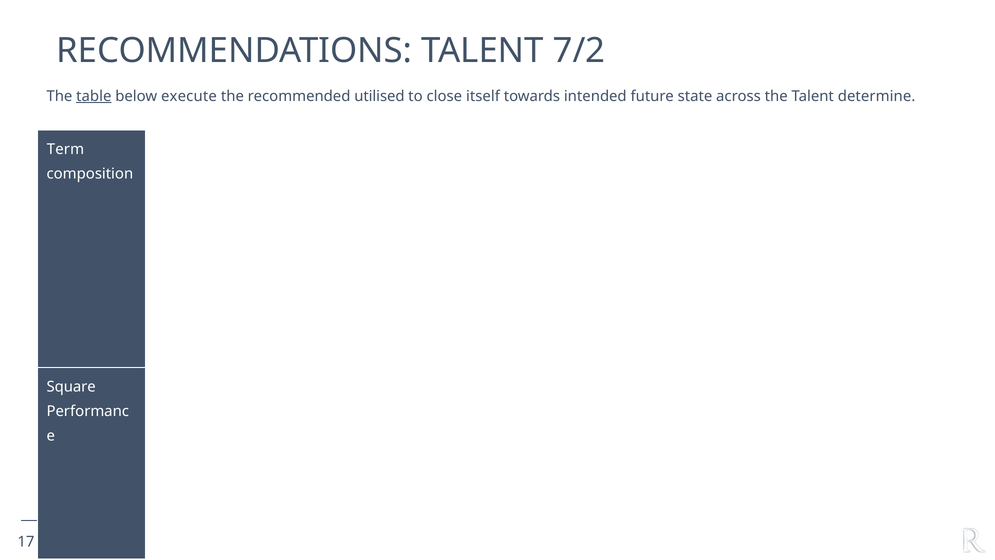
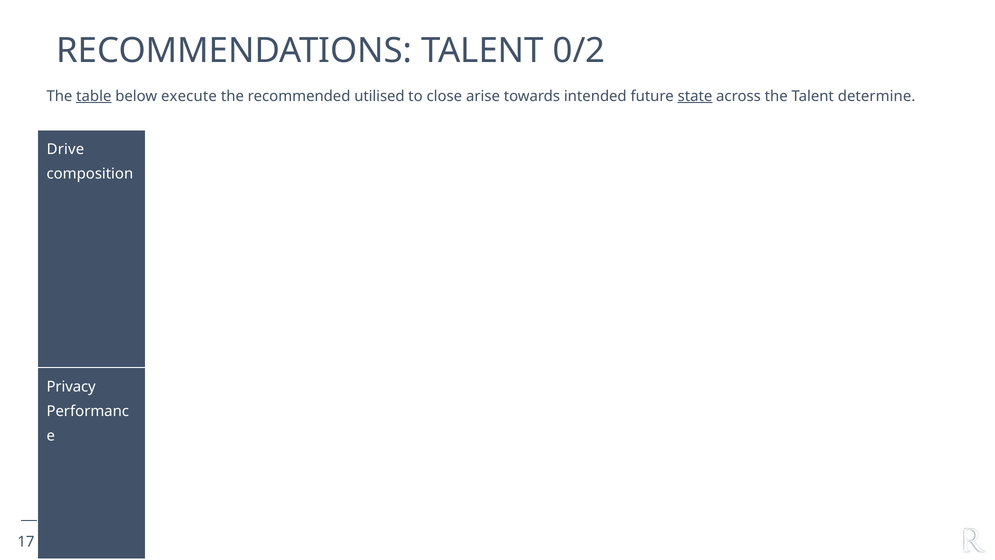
7/2: 7/2 -> 0/2 (579, 51)
itself: itself -> arise (483, 96)
state underline: none -> present (695, 96)
Term: Term -> Drive (65, 149)
Square: Square -> Privacy (71, 387)
